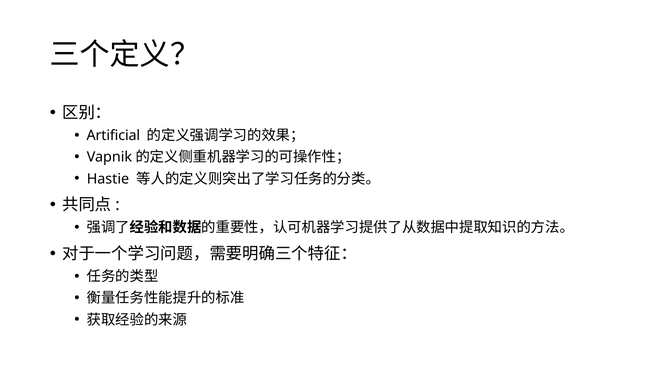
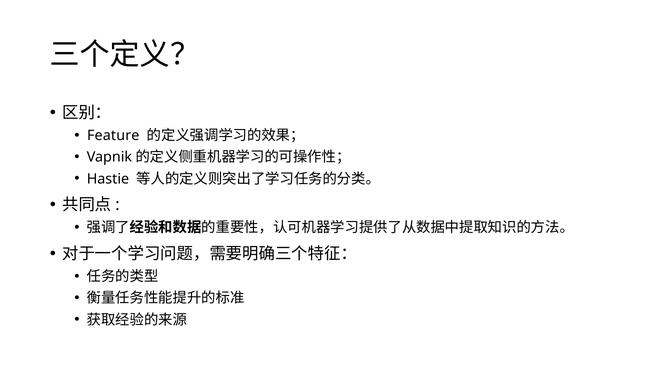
Artificial: Artificial -> Feature (113, 136)
